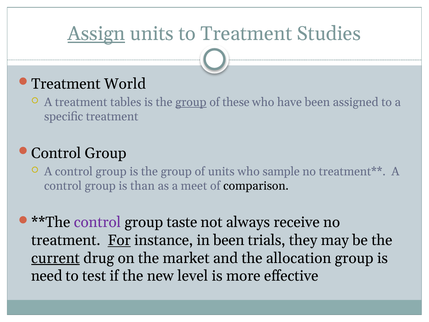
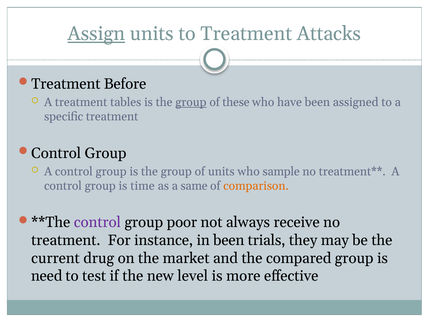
Studies: Studies -> Attacks (329, 34)
World: World -> Before (125, 84)
than: than -> time (142, 186)
meet: meet -> same (194, 186)
comparison colour: black -> orange (256, 186)
taste: taste -> poor (182, 222)
For underline: present -> none (119, 240)
current underline: present -> none (56, 258)
allocation: allocation -> compared (299, 258)
